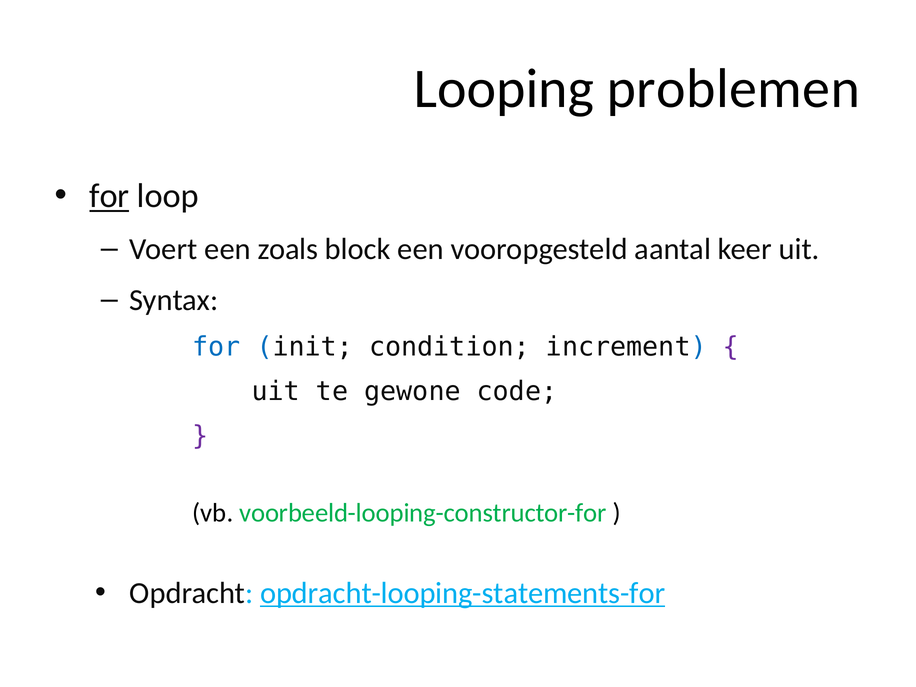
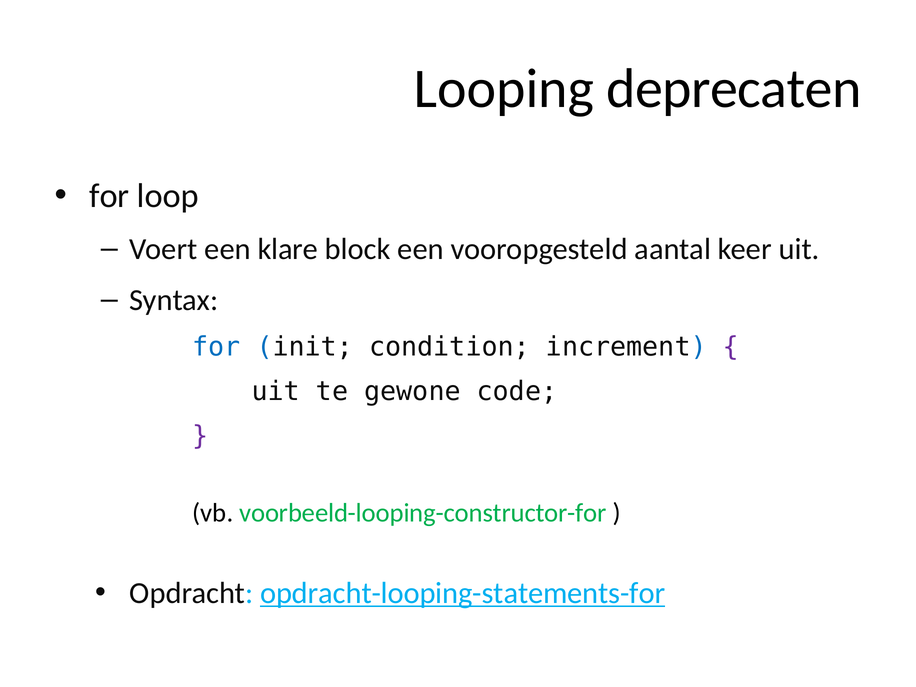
problemen: problemen -> deprecaten (734, 89)
for underline: present -> none (109, 196)
zoals: zoals -> klare (288, 249)
